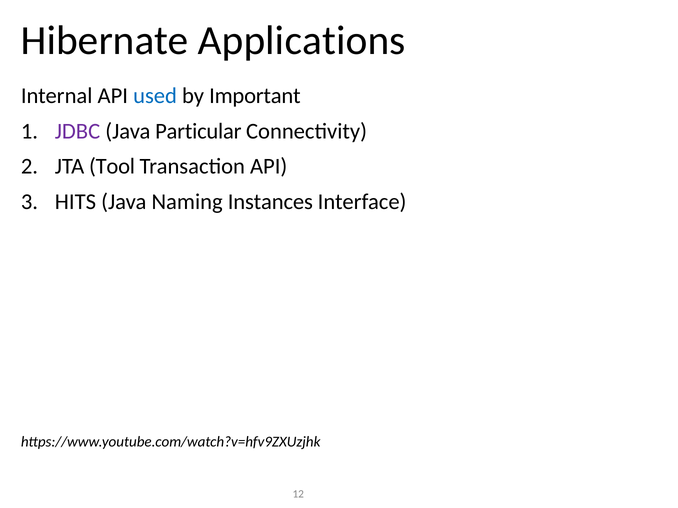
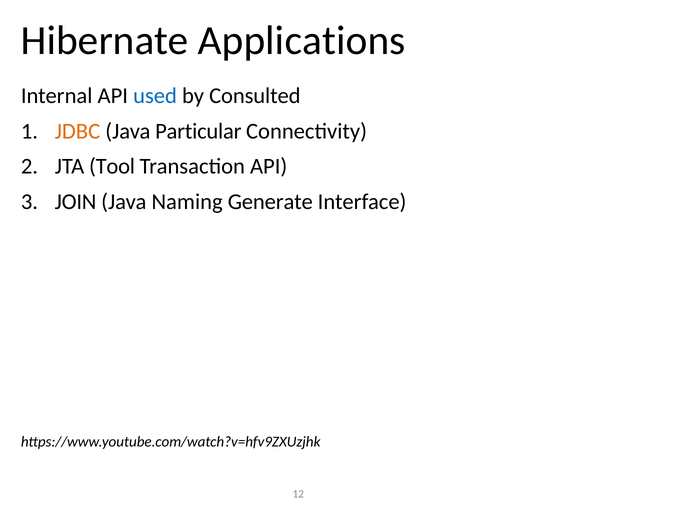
Important: Important -> Consulted (255, 96)
JDBC colour: purple -> orange (77, 131)
HITS: HITS -> JOIN (76, 202)
Instances: Instances -> Generate (270, 202)
